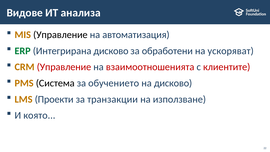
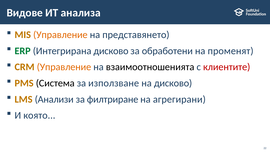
Управление colour: black -> orange (60, 35)
автоматизация: автоматизация -> представянето (136, 35)
ускоряват: ускоряват -> променят (231, 51)
Управление colour: red -> orange (64, 67)
взаимоотношенията colour: red -> black (150, 67)
обучението: обучението -> използване (114, 83)
Проекти: Проекти -> Анализи (54, 99)
транзакции: транзакции -> филтриране (113, 99)
използване: използване -> агрегирани (179, 99)
